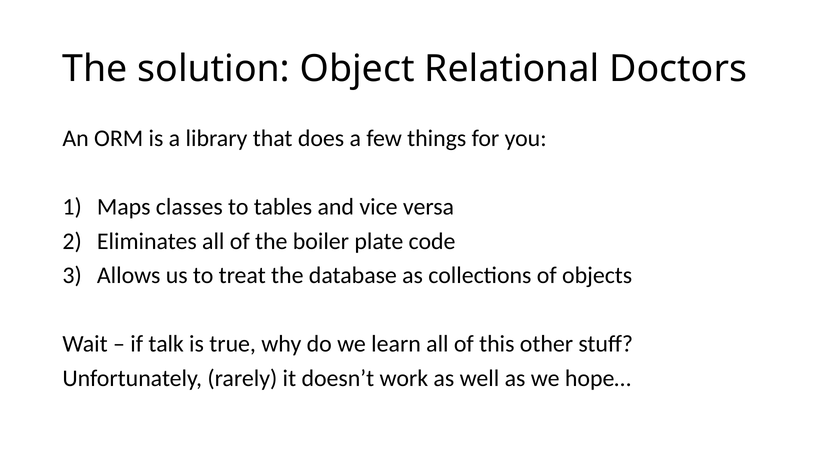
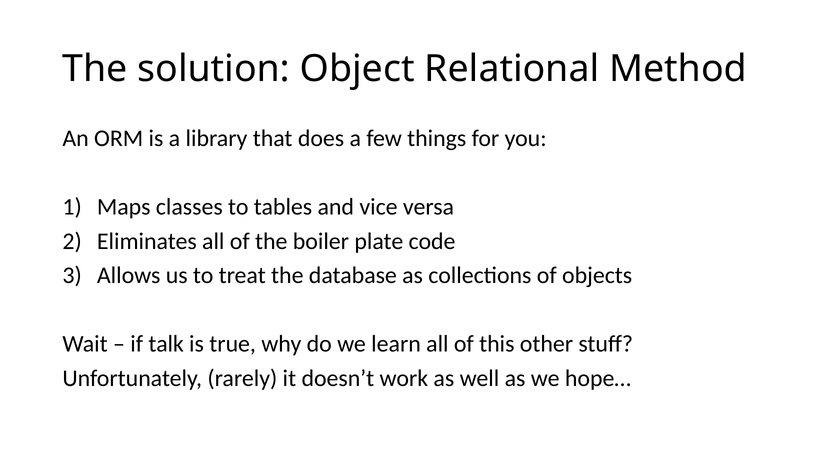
Doctors: Doctors -> Method (678, 69)
